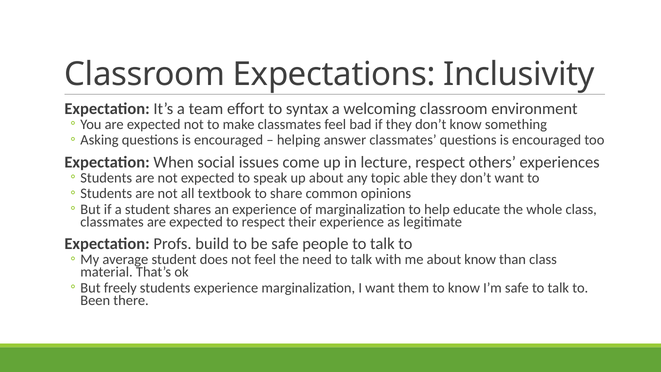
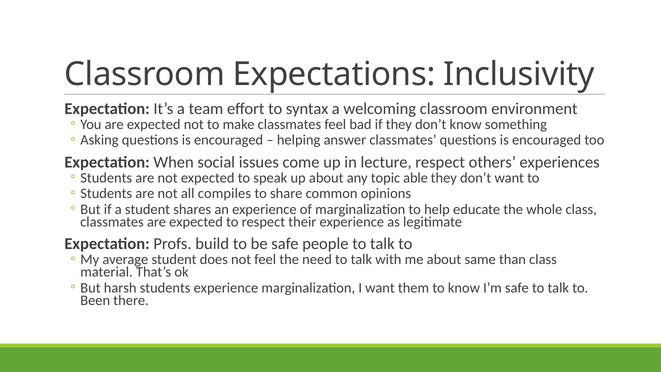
textbook: textbook -> compiles (224, 194)
about know: know -> same (480, 260)
freely: freely -> harsh (120, 288)
